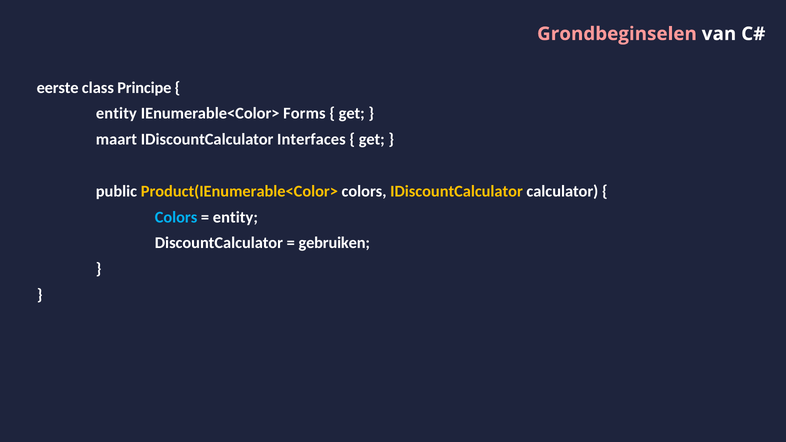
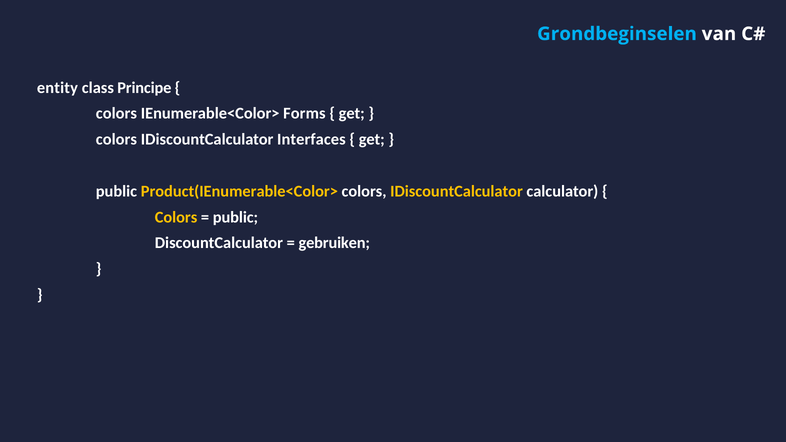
Grondbeginselen colour: pink -> light blue (617, 34)
eerste: eerste -> entity (57, 88)
entity: entity -> colors (116, 114)
maart: maart -> colors (116, 139)
Colors colour: light blue -> yellow (176, 217)
entity: entity -> public (235, 217)
